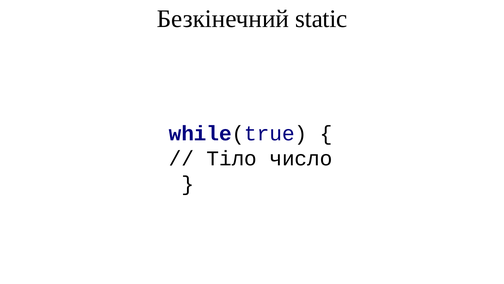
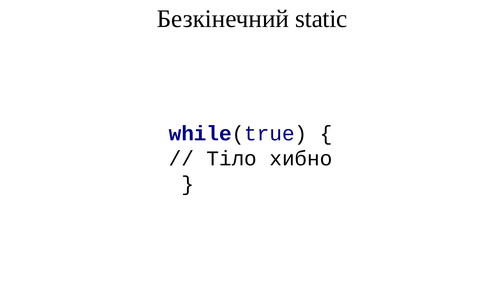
число: число -> хибно (301, 158)
